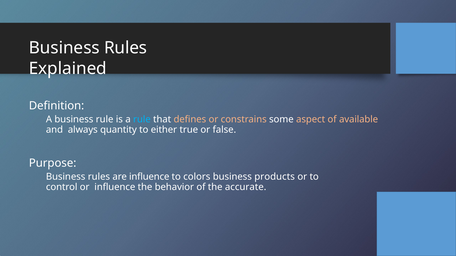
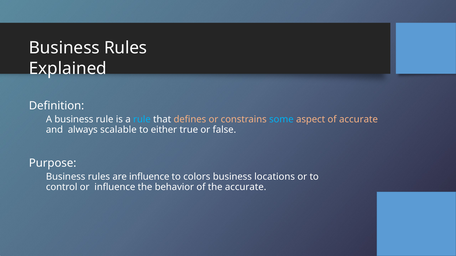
some colour: white -> light blue (281, 120)
of available: available -> accurate (359, 120)
quantity: quantity -> scalable (118, 130)
products: products -> locations (275, 177)
